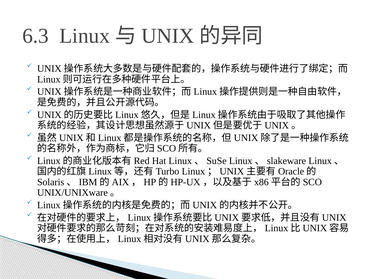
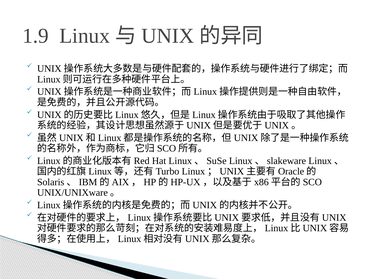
6.3: 6.3 -> 1.9 (35, 36)
